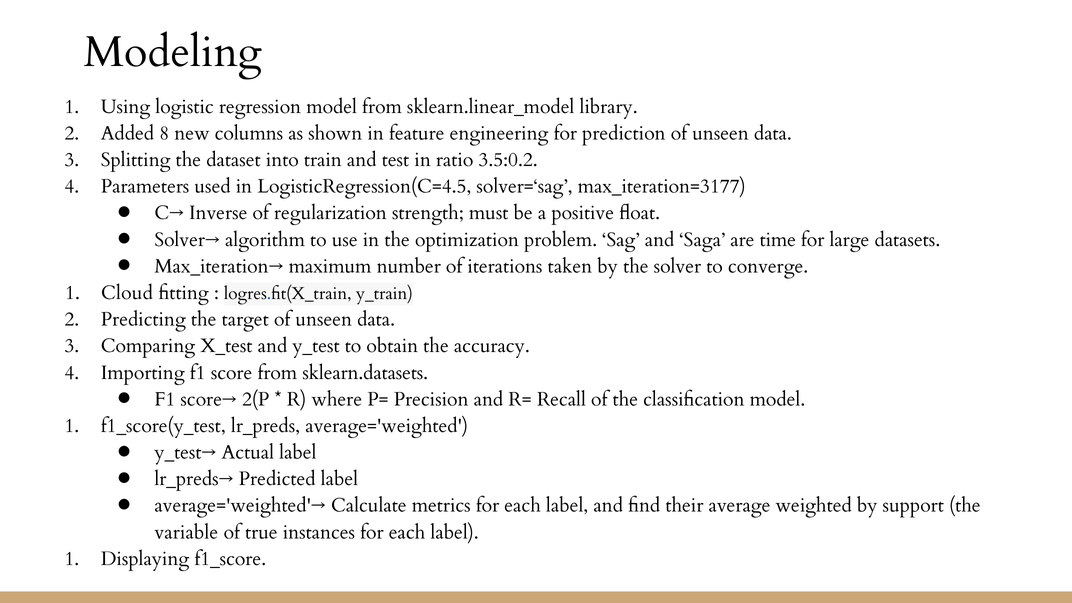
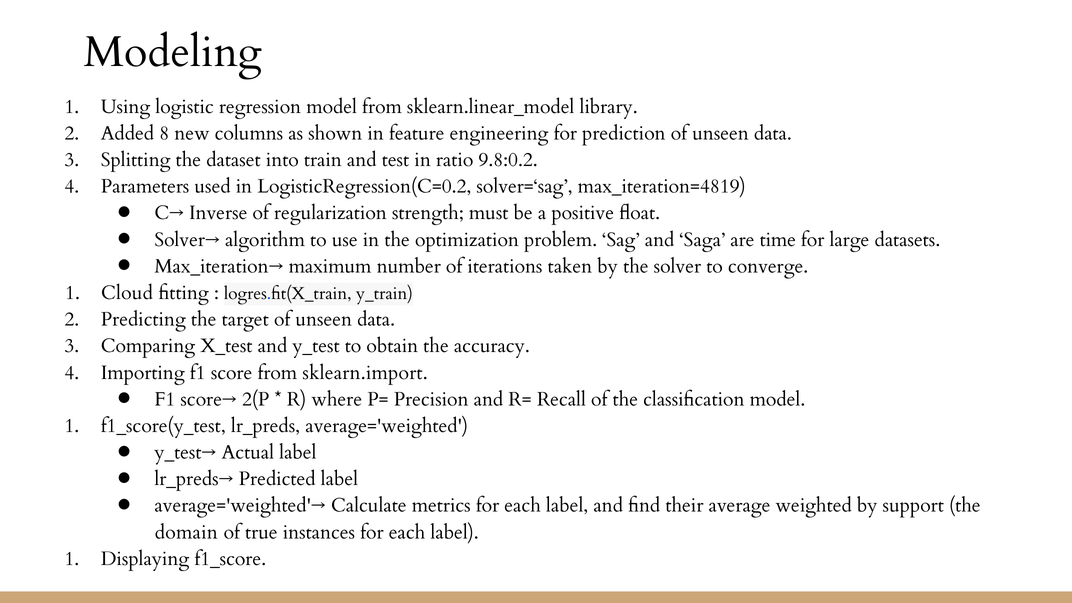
3.5:0.2: 3.5:0.2 -> 9.8:0.2 (508, 160)
LogisticRegression(C=4.5: LogisticRegression(C=4.5 -> LogisticRegression(C=0.2 (364, 187)
max_iteration=3177: max_iteration=3177 -> max_iteration=4819 (662, 187)
sklearn.datasets: sklearn.datasets -> sklearn.import (365, 373)
variable: variable -> domain (186, 532)
